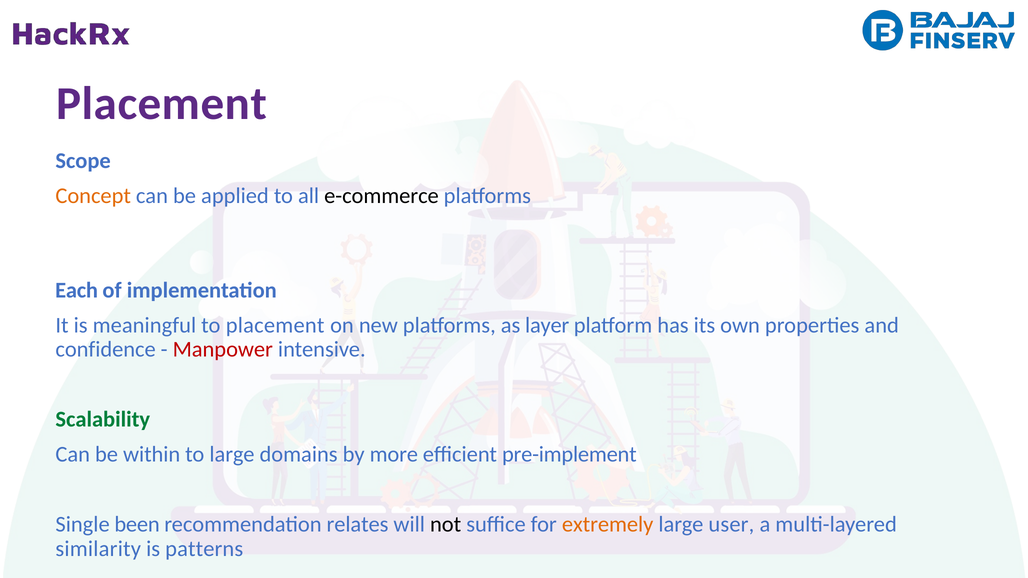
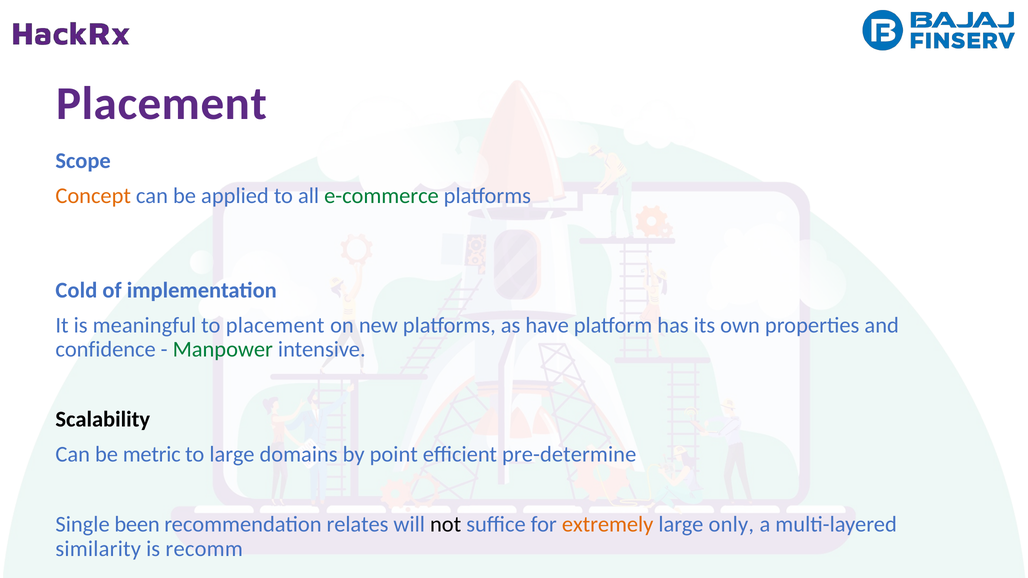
e-commerce colour: black -> green (381, 196)
Each: Each -> Cold (76, 290)
layer: layer -> have (547, 325)
Manpower colour: red -> green (223, 350)
Scalability colour: green -> black (103, 420)
within: within -> metric (152, 455)
more: more -> point (394, 455)
pre-implement: pre-implement -> pre-determine (569, 455)
user: user -> only (731, 525)
patterns: patterns -> recomm (204, 549)
